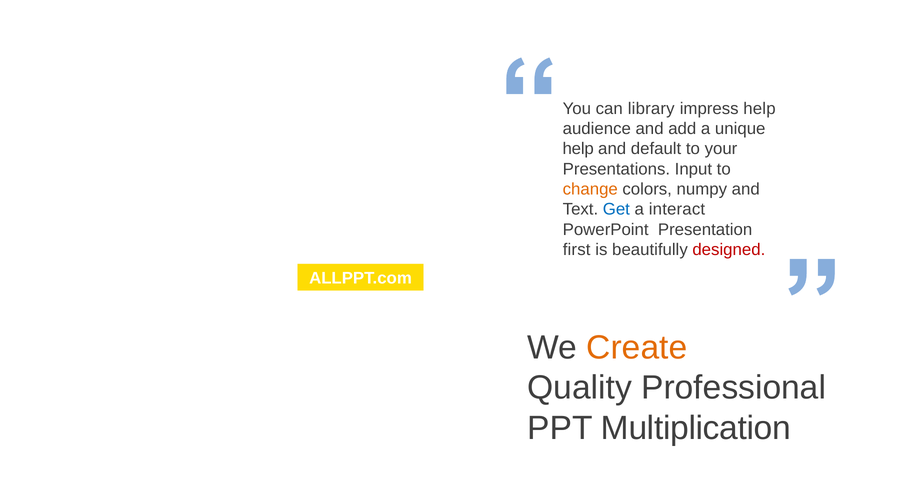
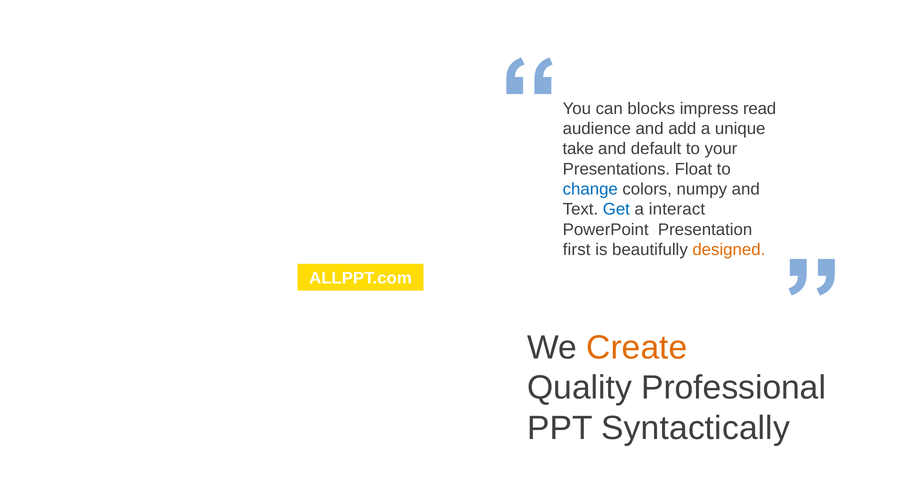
library: library -> blocks (651, 109)
impress help: help -> read (760, 109)
help: help -> take (578, 149)
Input: Input -> Float (693, 169)
change colour: orange -> blue (590, 189)
designed colour: red -> orange (729, 250)
PPT Multiplication: Multiplication -> Syntactically (696, 429)
